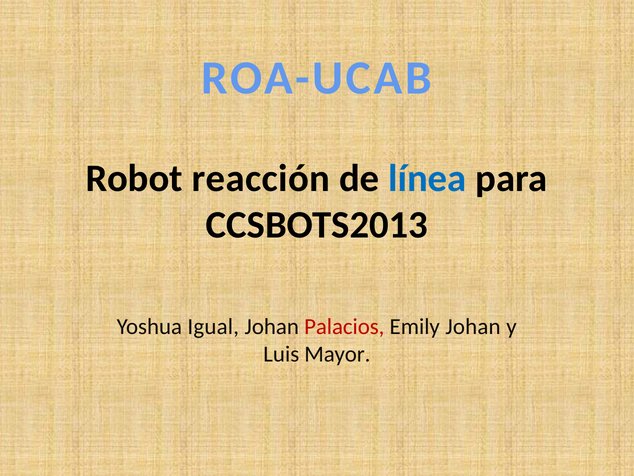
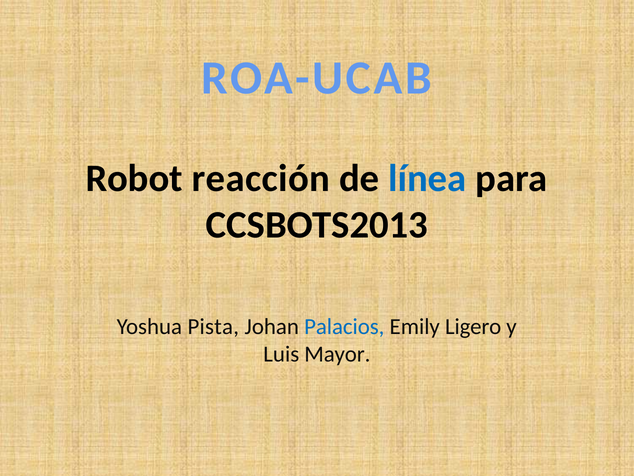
Igual: Igual -> Pista (213, 326)
Palacios colour: red -> blue (344, 326)
Emily Johan: Johan -> Ligero (473, 326)
